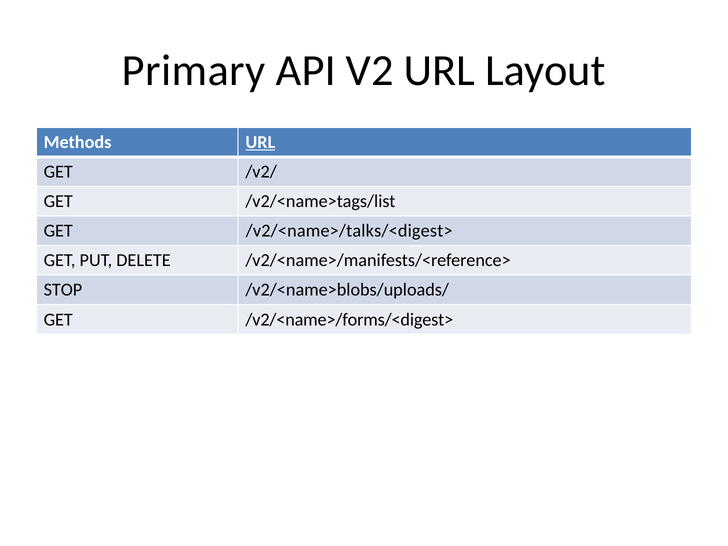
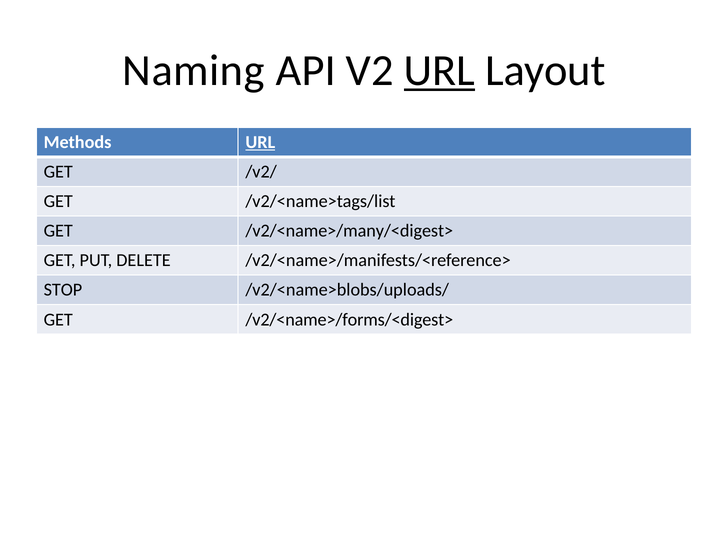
Primary: Primary -> Naming (194, 70)
URL underline: none -> present (439, 70)
/v2/<name>/talks/<digest>: /v2/<name>/talks/<digest> -> /v2/<name>/many/<digest> (349, 231)
